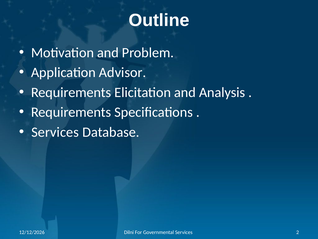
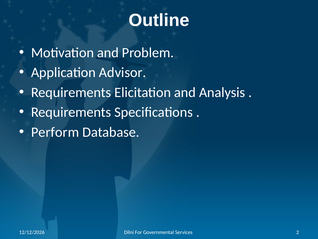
Services: Services -> Perform (55, 132)
